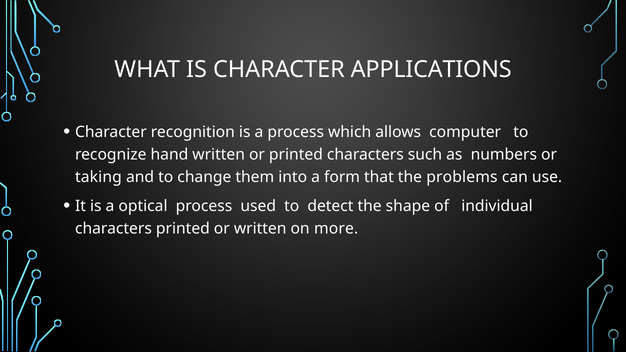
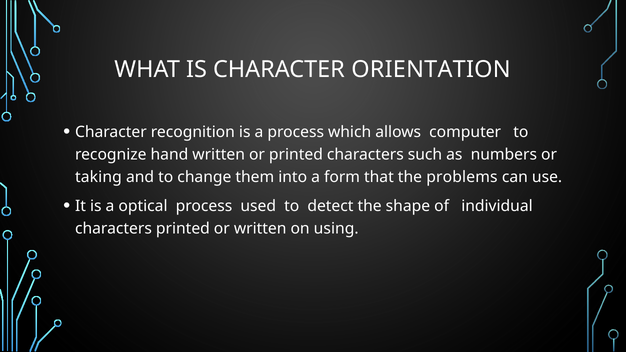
APPLICATIONS: APPLICATIONS -> ORIENTATION (431, 70)
more: more -> using (336, 229)
